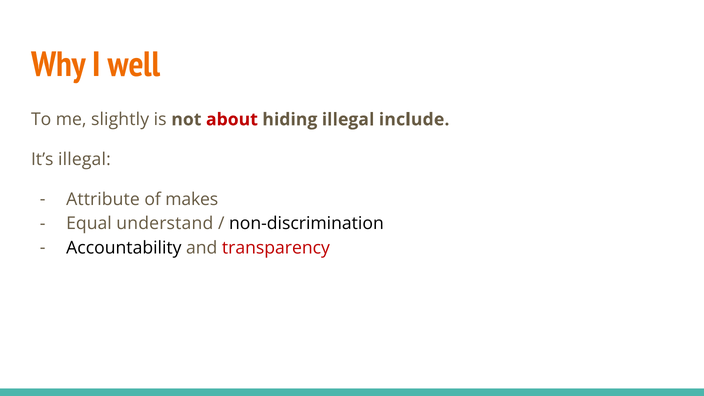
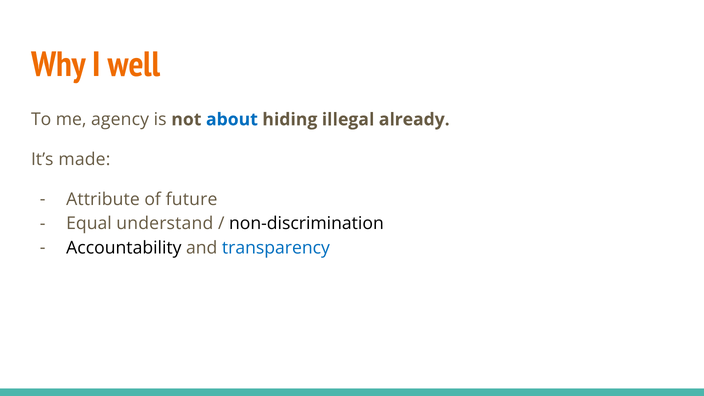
slightly: slightly -> agency (120, 119)
about colour: red -> blue (232, 119)
include: include -> already (414, 119)
It’s illegal: illegal -> made (84, 159)
makes: makes -> future (192, 199)
transparency colour: red -> blue (276, 248)
